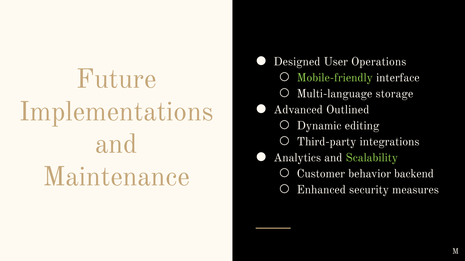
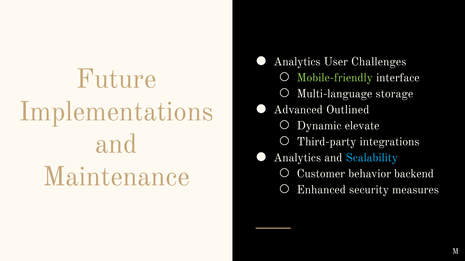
Designed: Designed -> Analytics (297, 62)
Operations: Operations -> Challenges (379, 62)
editing: editing -> elevate (362, 126)
Scalability colour: light green -> light blue (372, 158)
